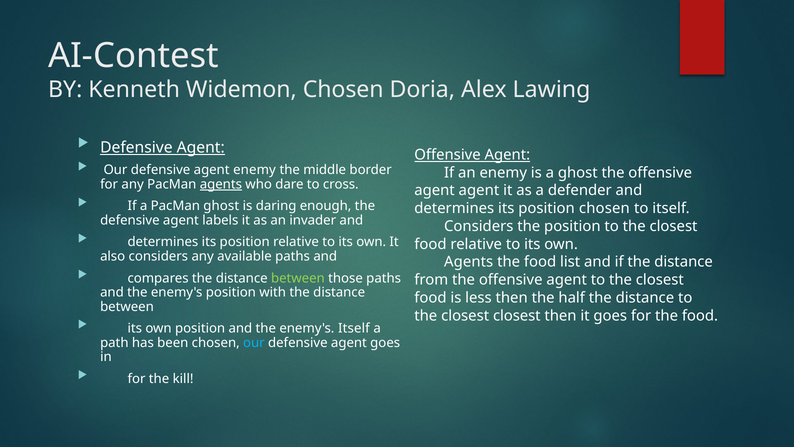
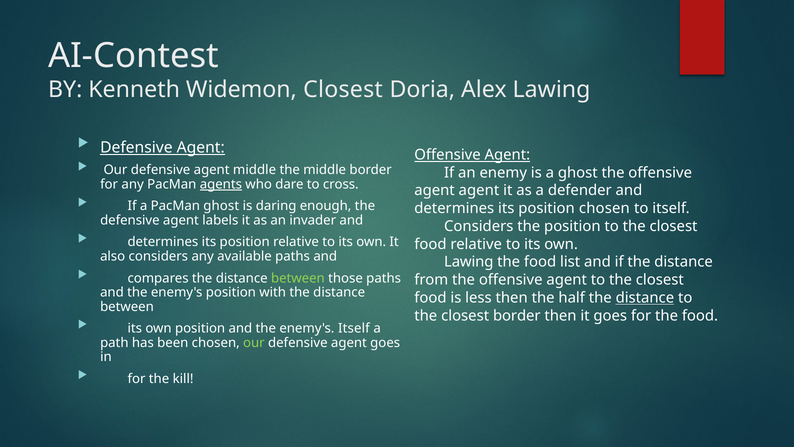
Widemon Chosen: Chosen -> Closest (343, 90)
agent enemy: enemy -> middle (255, 170)
Agents: Agents -> Lawing (469, 262)
distance underline: none -> present (645, 298)
closest closest: closest -> border (517, 315)
our colour: light blue -> light green (254, 342)
